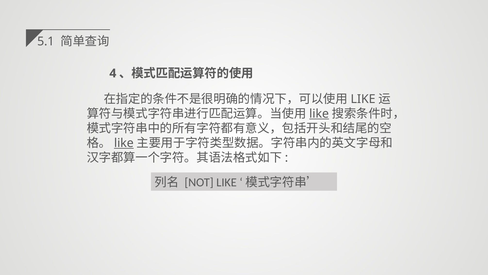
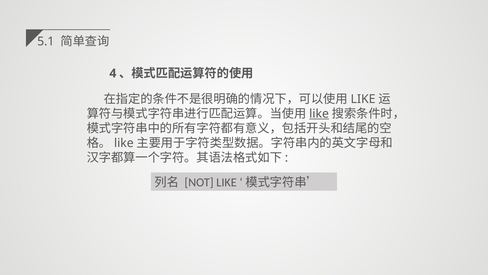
like underline: present -> none (124, 143)
